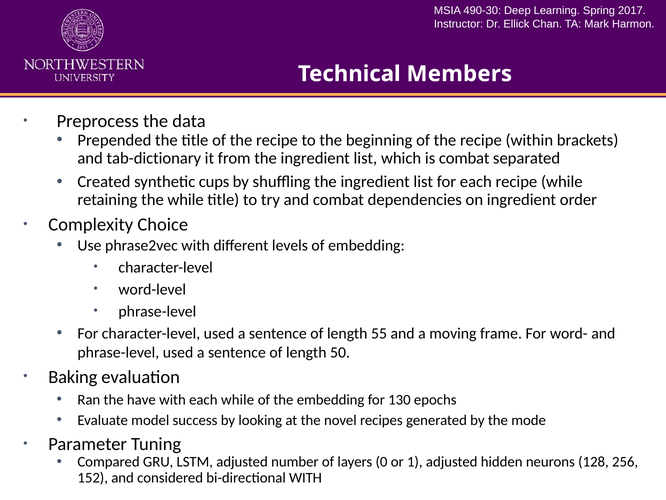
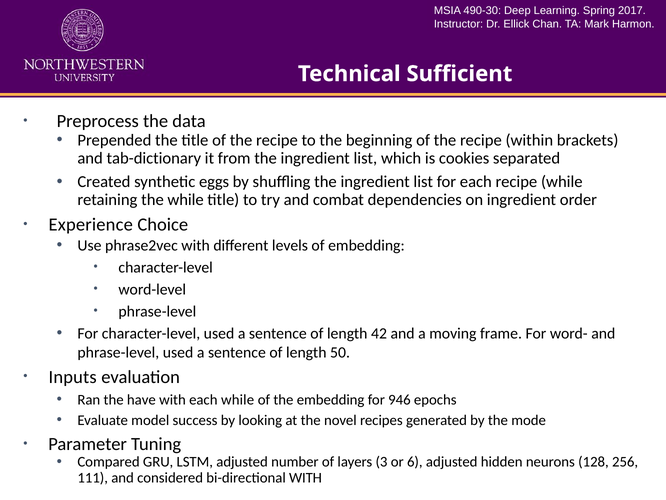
Members: Members -> Sufficient (459, 74)
is combat: combat -> cookies (464, 158)
cups: cups -> eggs (214, 182)
Complexity: Complexity -> Experience (91, 225)
55: 55 -> 42 (379, 333)
Baking: Baking -> Inputs (73, 377)
130: 130 -> 946 (399, 399)
0: 0 -> 3 (382, 462)
1: 1 -> 6 (415, 462)
152: 152 -> 111 (93, 478)
